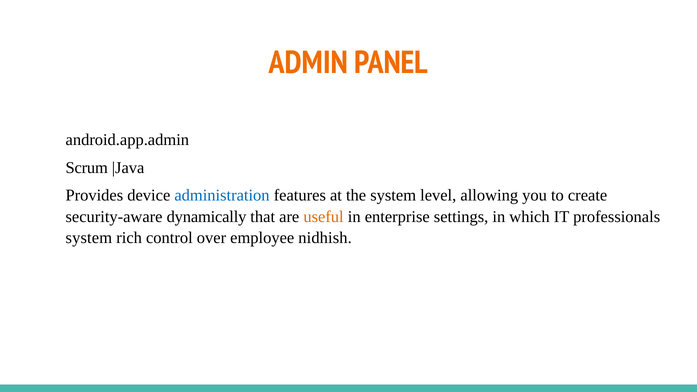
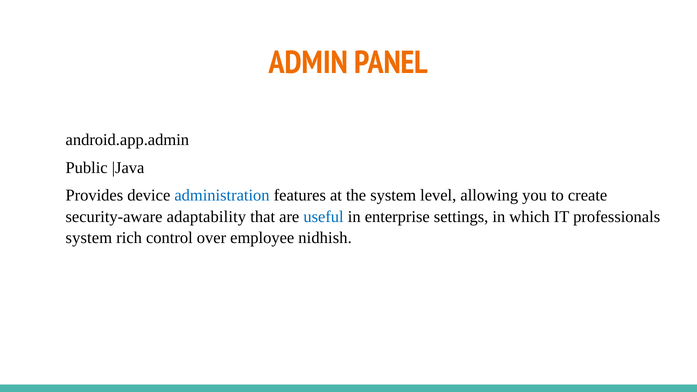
Scrum: Scrum -> Public (87, 168)
dynamically: dynamically -> adaptability (206, 217)
useful colour: orange -> blue (324, 217)
